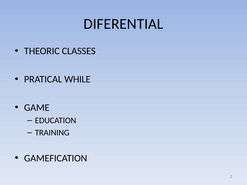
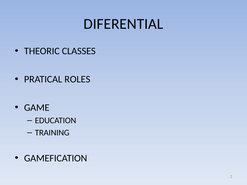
WHILE: WHILE -> ROLES (77, 79)
